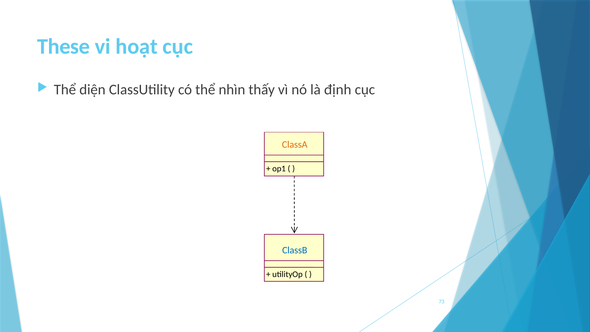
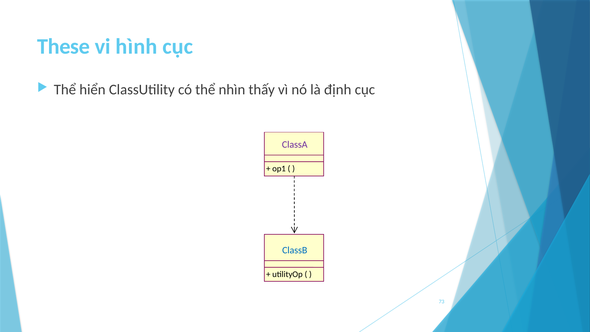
hoạt: hoạt -> hình (136, 47)
diện: diện -> hiển (92, 90)
ClassA colour: orange -> purple (295, 145)
